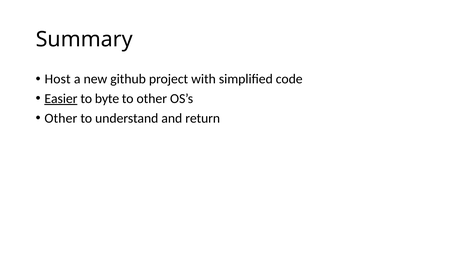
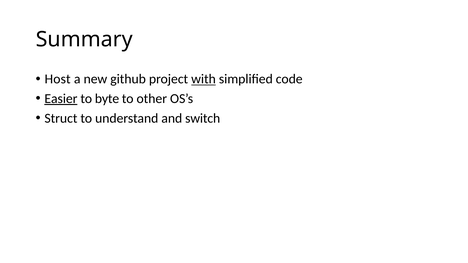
with underline: none -> present (204, 79)
Other: Other -> Struct (61, 118)
return: return -> switch (203, 118)
